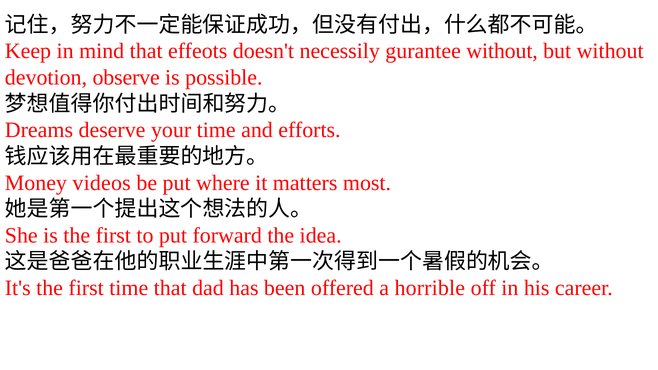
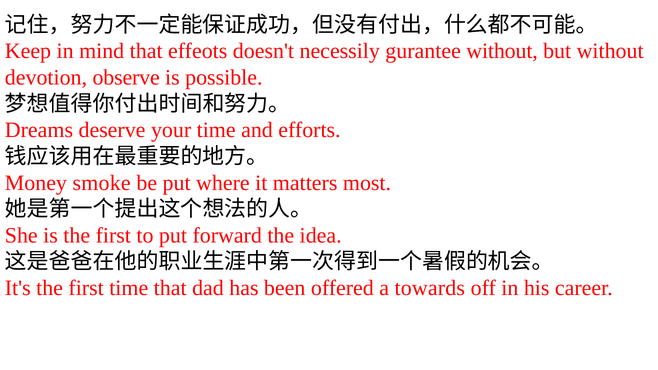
videos: videos -> smoke (102, 183)
horrible: horrible -> towards (430, 288)
